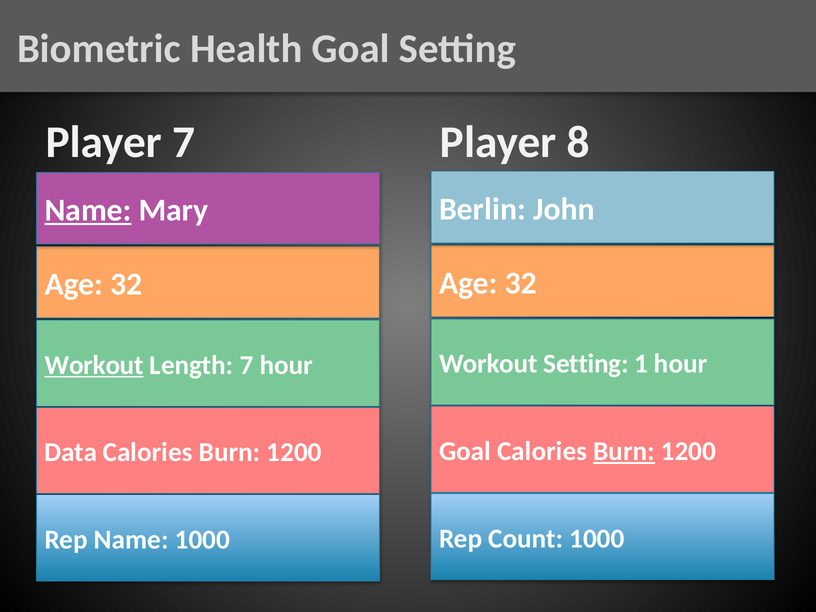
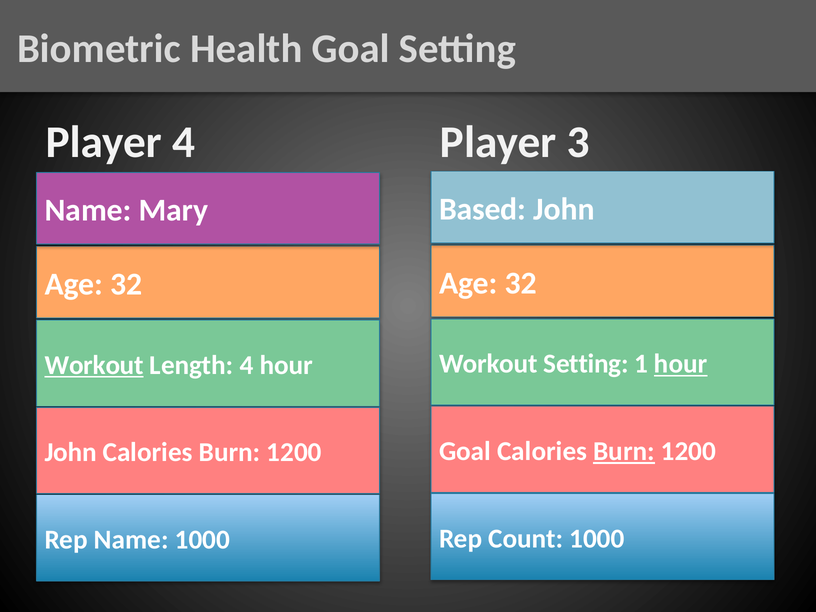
Player 7: 7 -> 4 (184, 143)
8: 8 -> 3 (578, 143)
Berlin: Berlin -> Based (483, 209)
Name underline: present -> none (88, 211)
hour underline: none -> present (681, 364)
Length 7: 7 -> 4 (246, 365)
Data: Data -> John (71, 452)
